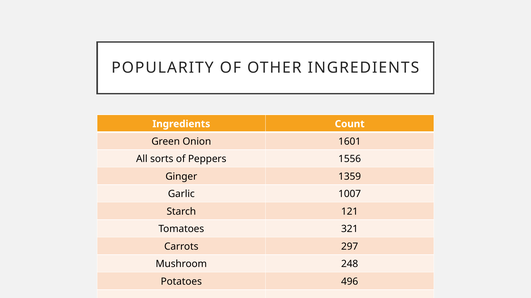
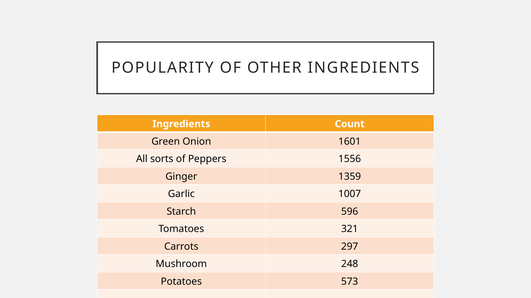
121: 121 -> 596 (350, 212)
496: 496 -> 573 (350, 282)
